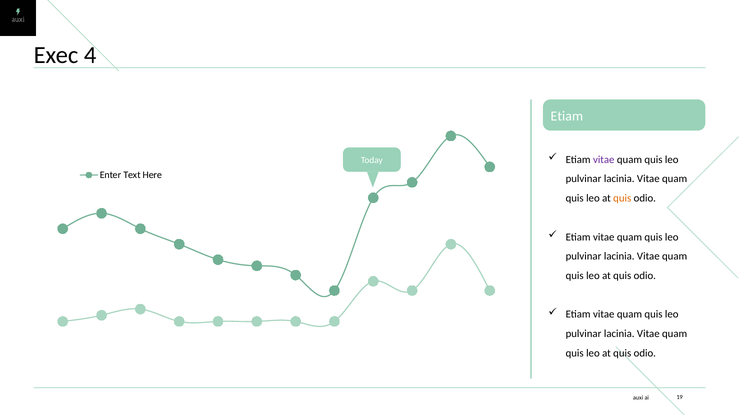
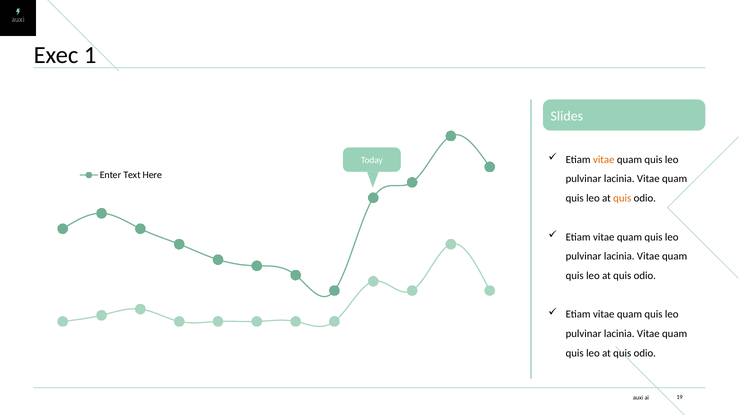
4: 4 -> 1 (90, 55)
Etiam: Etiam -> Slides (567, 116)
vitae colour: purple -> orange (604, 160)
